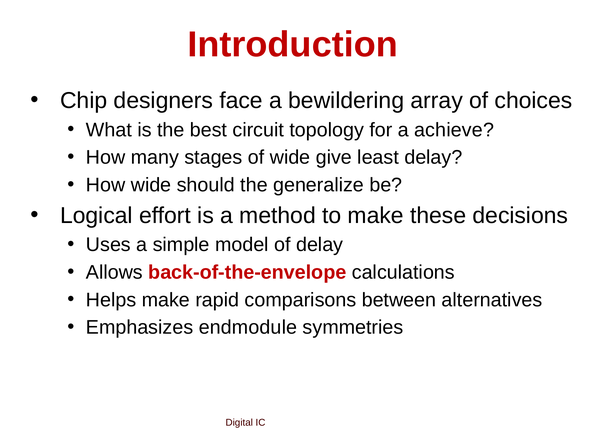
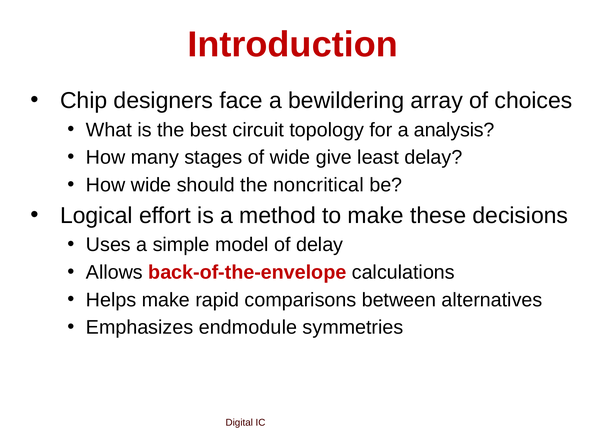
achieve: achieve -> analysis (454, 130)
generalize: generalize -> noncritical (318, 185)
